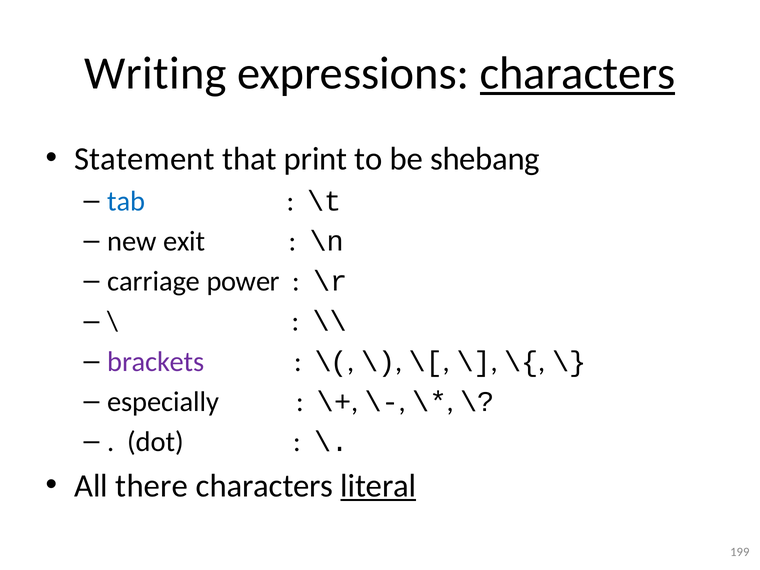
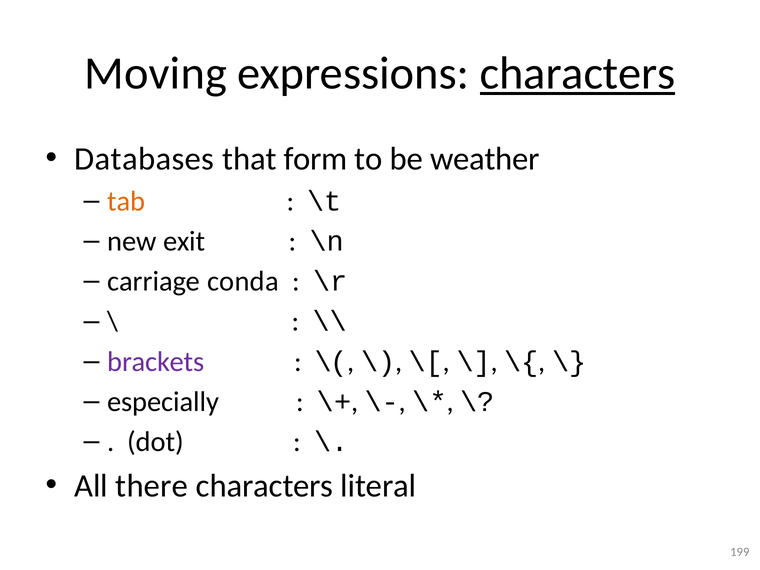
Writing: Writing -> Moving (156, 74)
Statement: Statement -> Databases (144, 159)
print: print -> form (316, 159)
shebang: shebang -> weather (485, 159)
tab colour: blue -> orange (126, 201)
power: power -> conda (243, 281)
literal underline: present -> none (378, 486)
